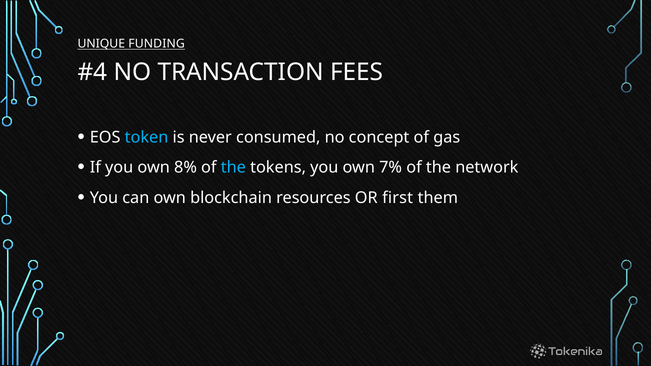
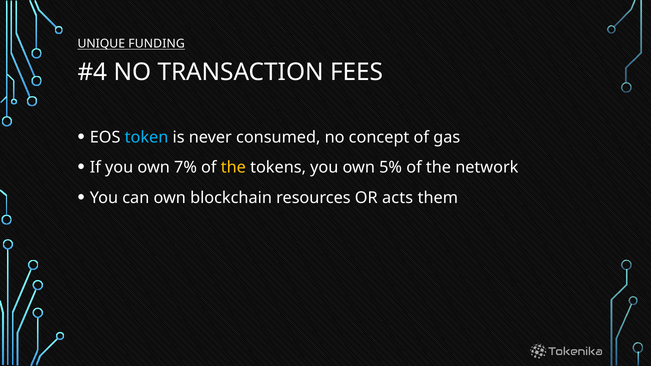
8%: 8% -> 7% (186, 168)
the colour: light blue -> yellow (233, 168)
7%: 7% -> 5% (391, 168)
first: first -> acts (398, 198)
